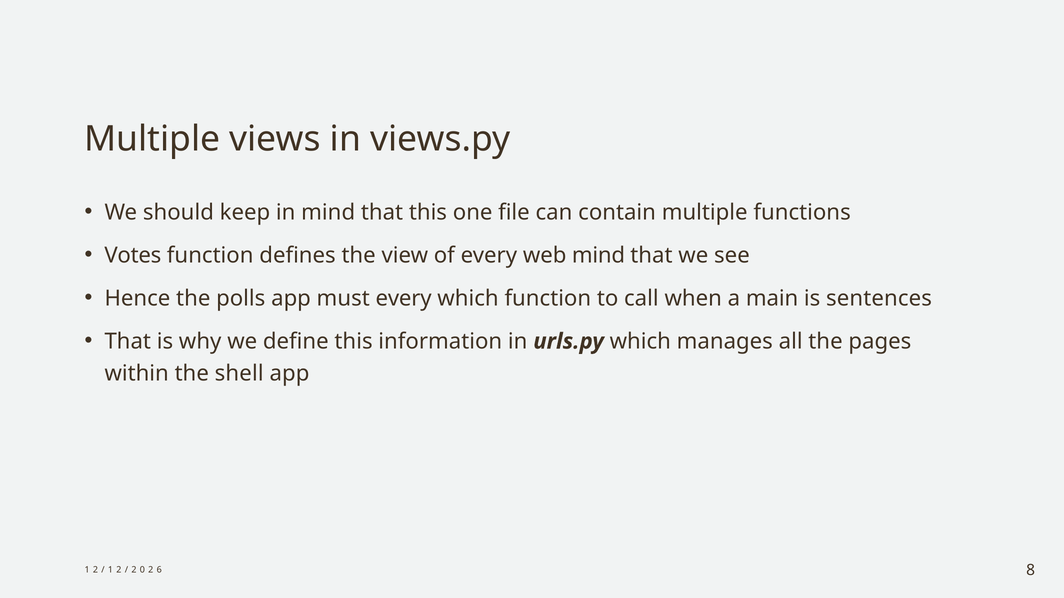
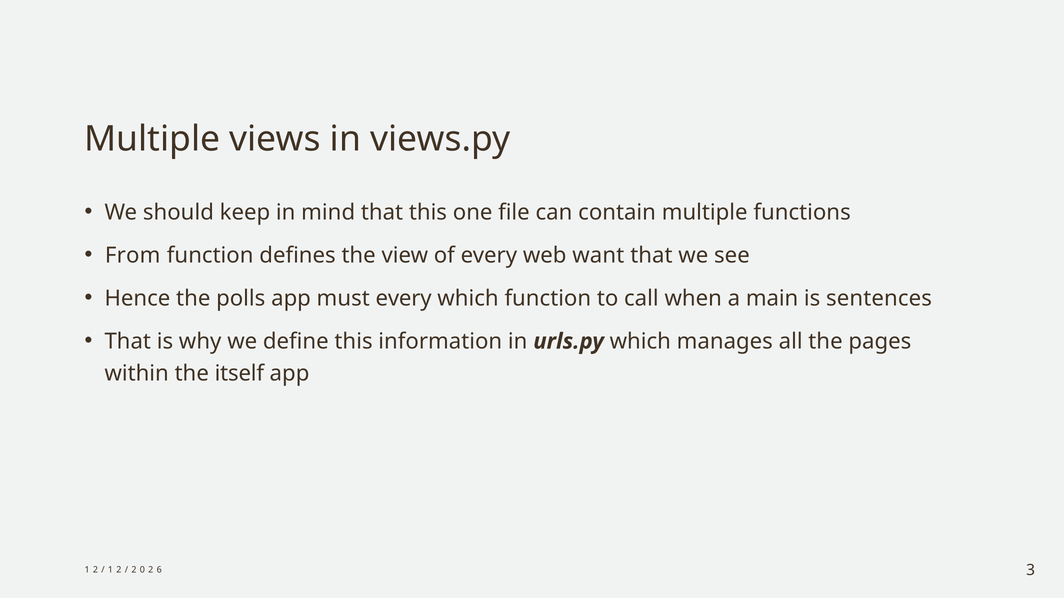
Votes: Votes -> From (133, 256)
web mind: mind -> want (598, 256)
shell: shell -> itself (239, 374)
8: 8 -> 3 (1031, 570)
